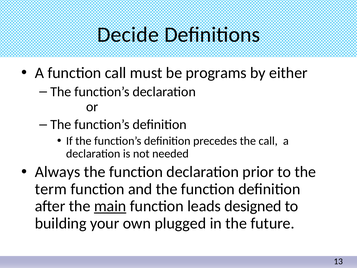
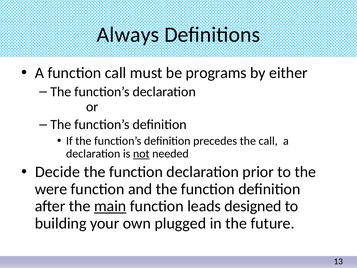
Decide: Decide -> Always (128, 35)
not underline: none -> present (141, 154)
Always: Always -> Decide (58, 172)
term: term -> were (51, 189)
